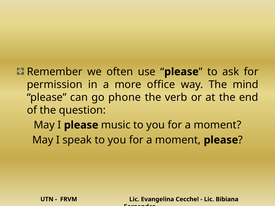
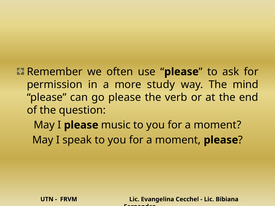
office: office -> study (161, 85)
go phone: phone -> please (125, 97)
